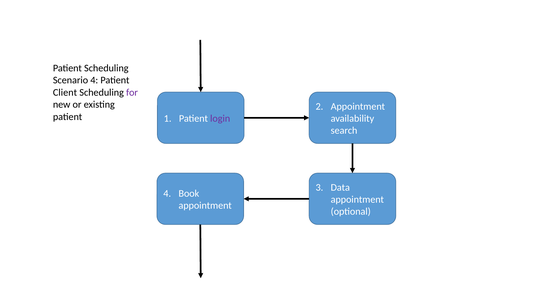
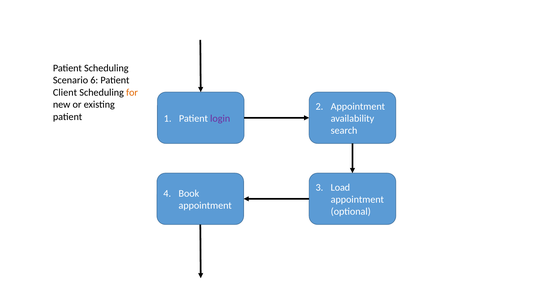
Scenario 4: 4 -> 6 (94, 80)
for colour: purple -> orange (132, 92)
Data: Data -> Load (340, 187)
